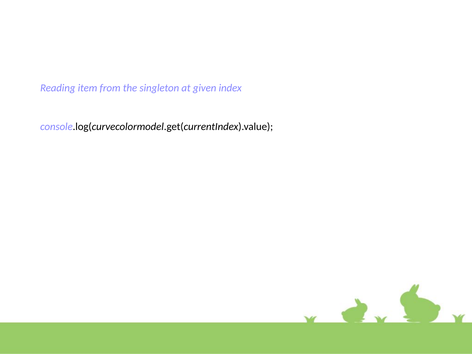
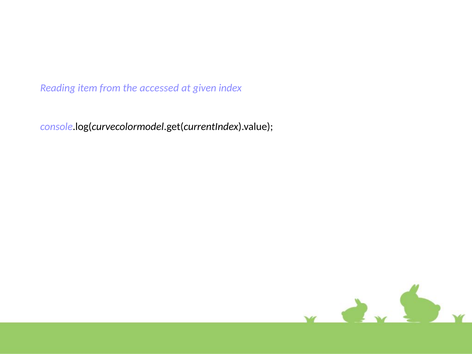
singleton: singleton -> accessed (159, 88)
